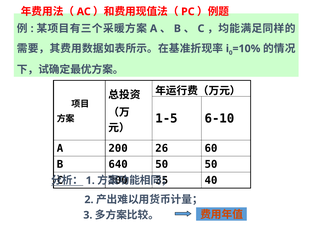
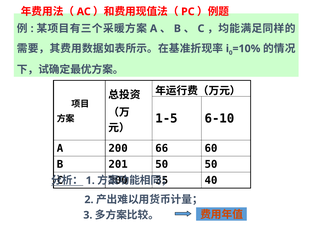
26: 26 -> 66 (162, 148)
640: 640 -> 201 (118, 164)
